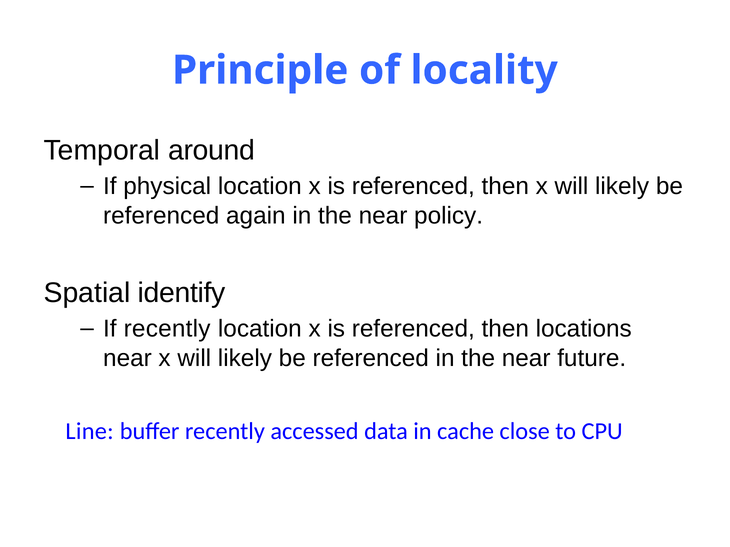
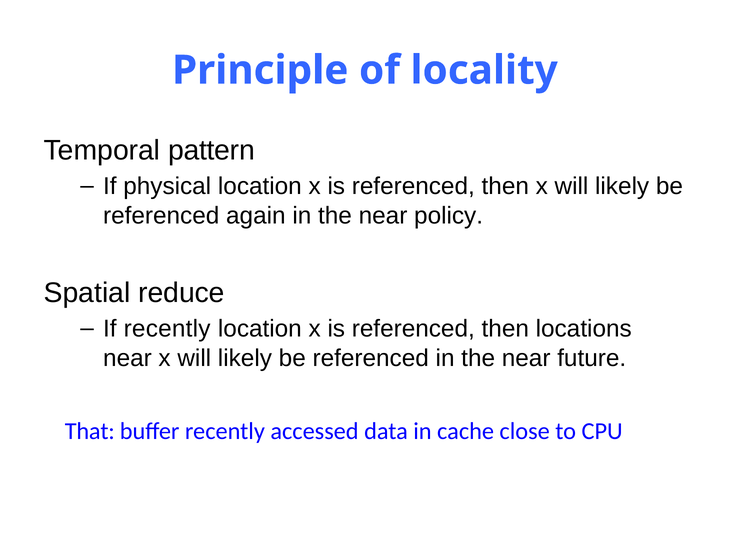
around: around -> pattern (212, 150)
identify: identify -> reduce (181, 293)
Line: Line -> That (90, 432)
